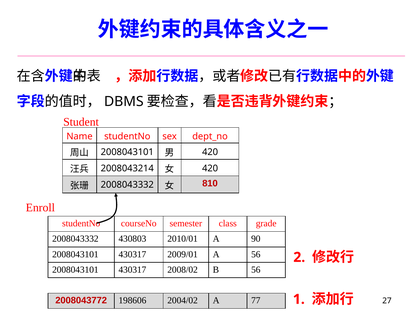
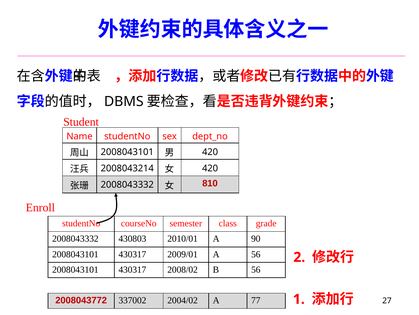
198606: 198606 -> 337002 (132, 300)
